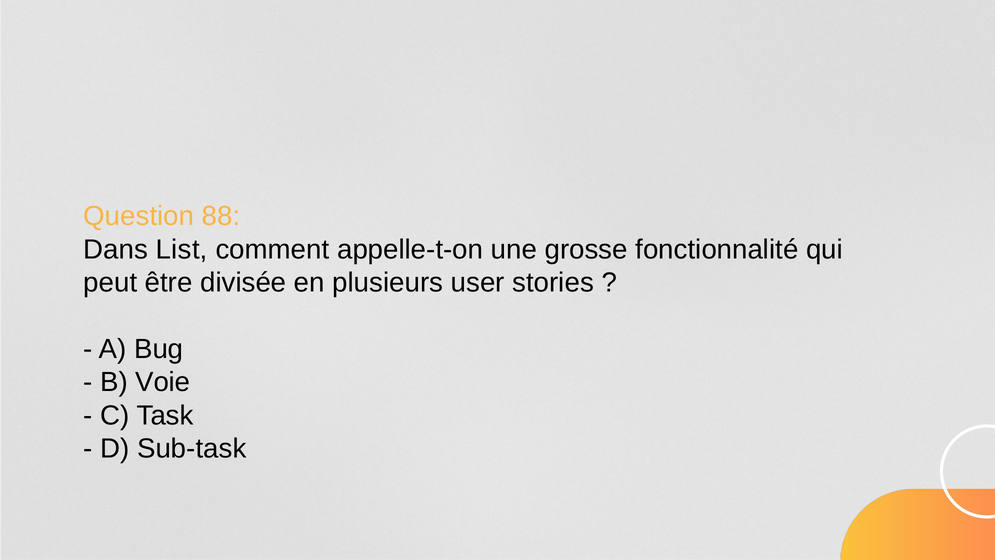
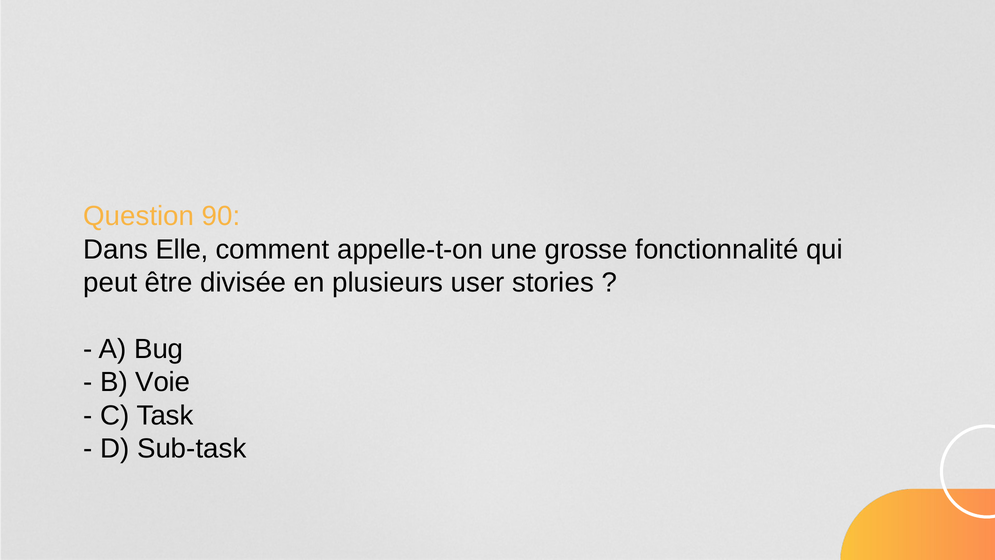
88: 88 -> 90 (221, 216)
List: List -> Elle (182, 249)
